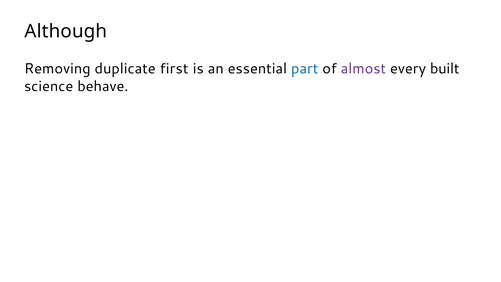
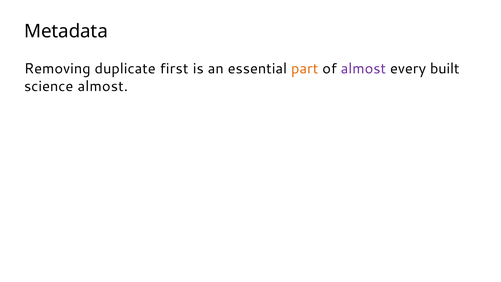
Although: Although -> Metadata (66, 31)
part colour: blue -> orange (305, 69)
science behave: behave -> almost (103, 86)
